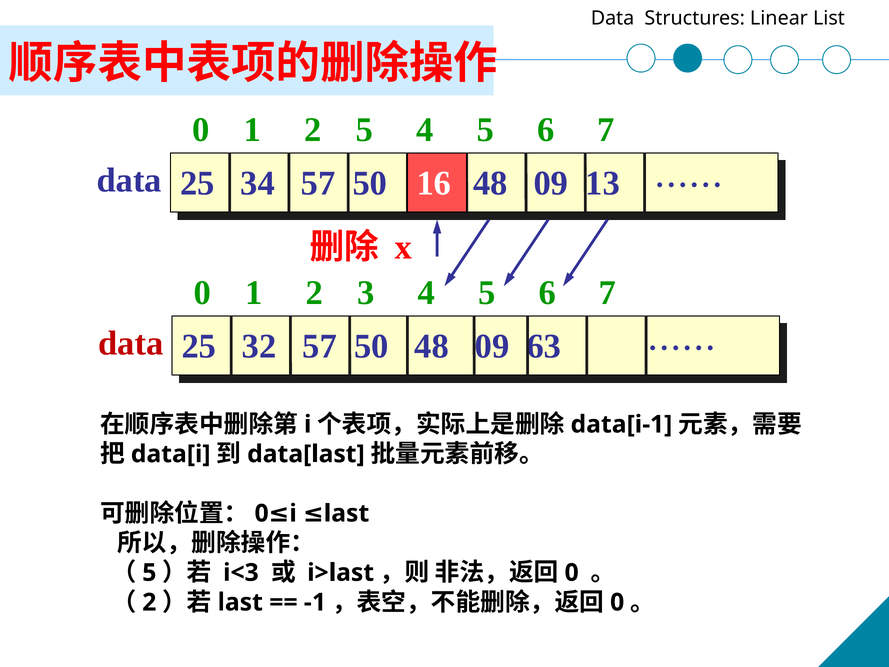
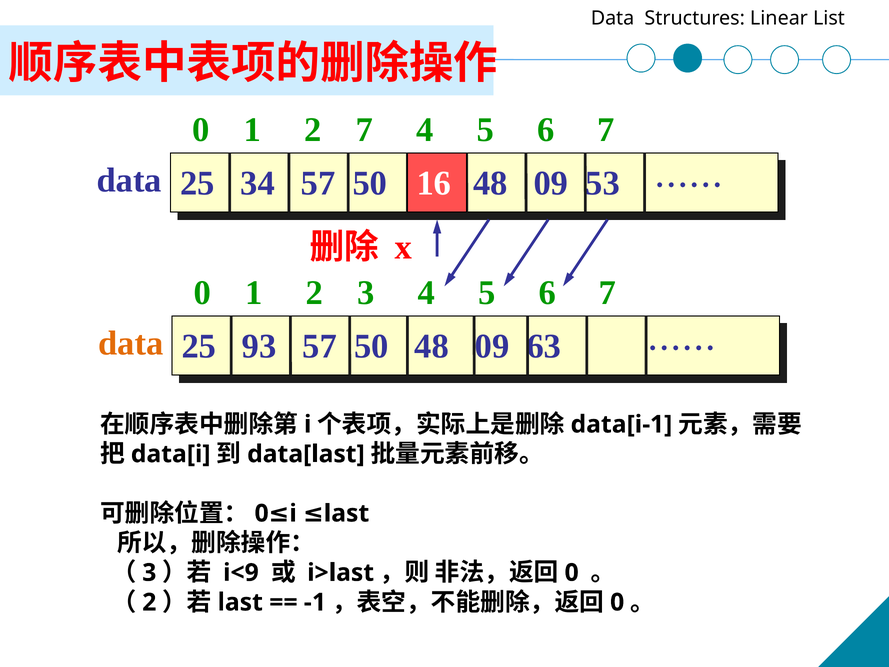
2 5: 5 -> 7 (364, 130)
13: 13 -> 53 (603, 183)
data colour: red -> orange (131, 343)
32: 32 -> 93 (259, 346)
5: 5 -> 3 (149, 572)
i<3: i<3 -> i<9 (241, 572)
